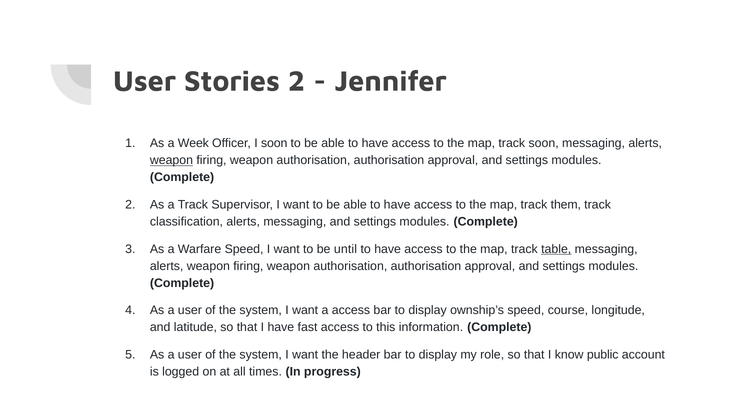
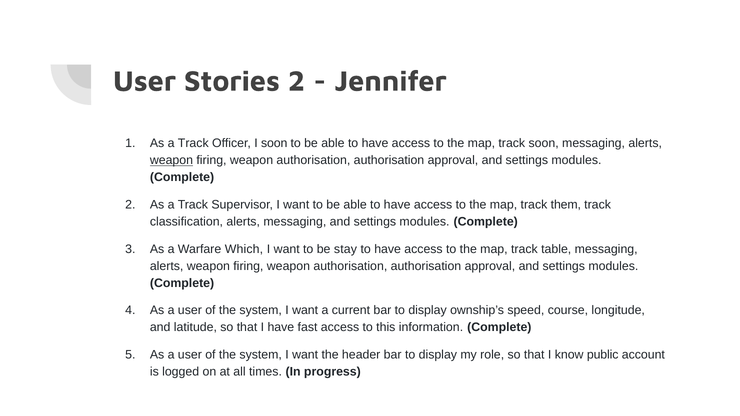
Week: Week -> Track (193, 143)
Warfare Speed: Speed -> Which (244, 249)
until: until -> stay (345, 249)
table underline: present -> none (556, 249)
a access: access -> current (351, 310)
